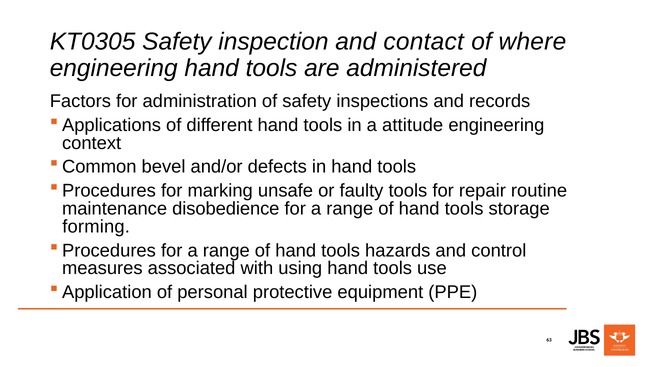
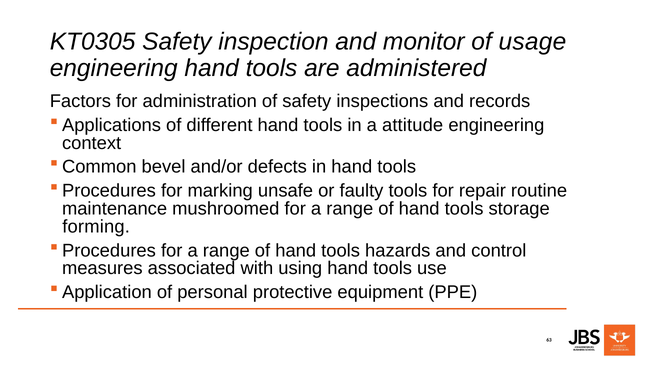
contact: contact -> monitor (424, 42)
where: where -> usage (532, 42)
disobedience: disobedience -> mushroomed (226, 209)
